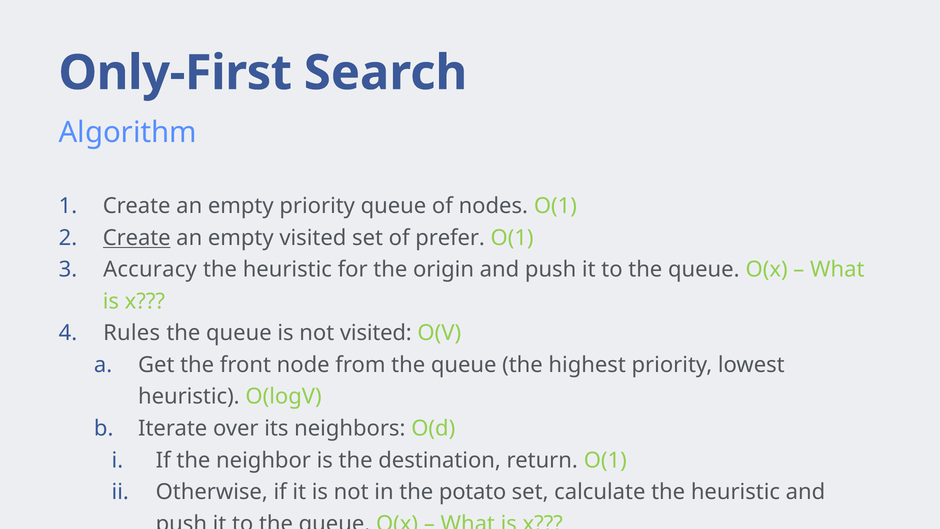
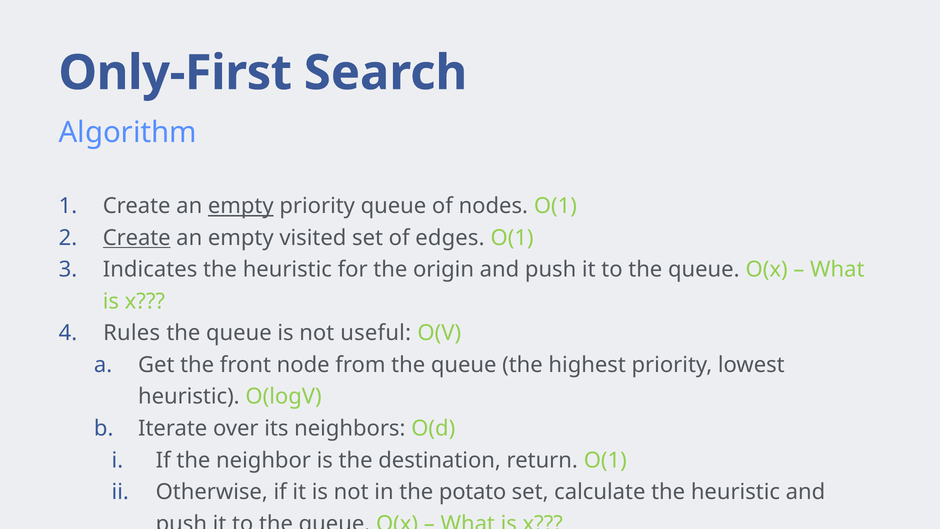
empty underline: none -> present (241, 206)
prefer: prefer -> edges (450, 238)
Accuracy: Accuracy -> Indicates (150, 270)
not visited: visited -> useful (376, 333)
